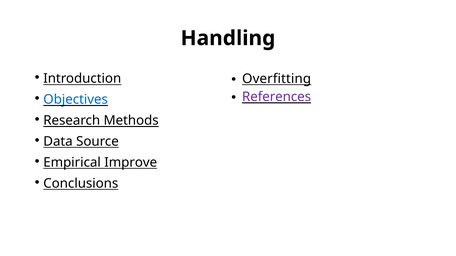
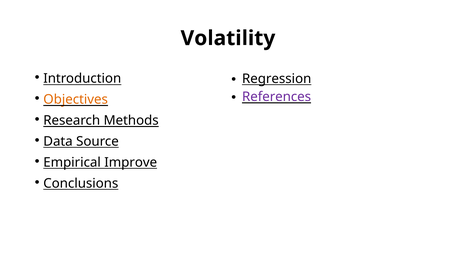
Handling: Handling -> Volatility (228, 38)
Overfitting: Overfitting -> Regression (277, 79)
Objectives colour: blue -> orange (76, 100)
